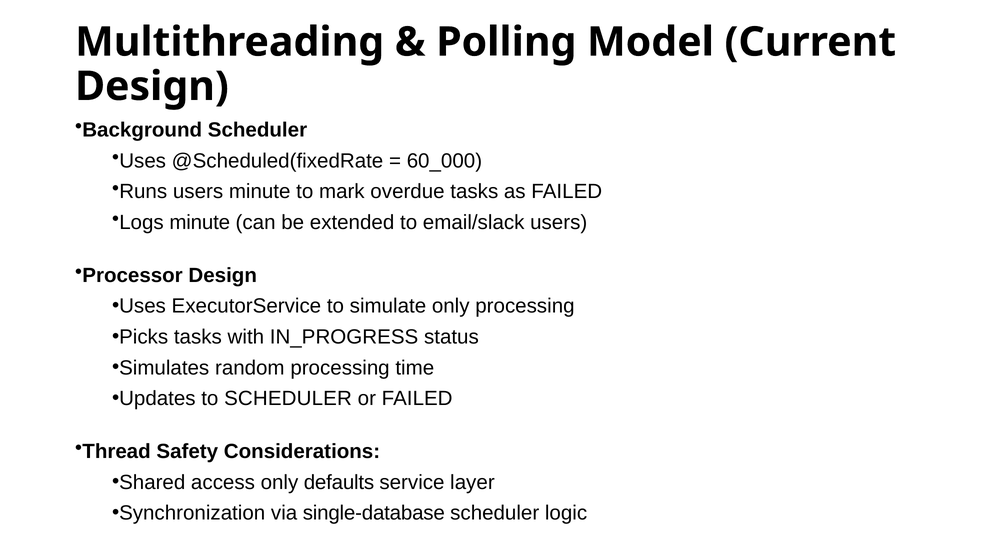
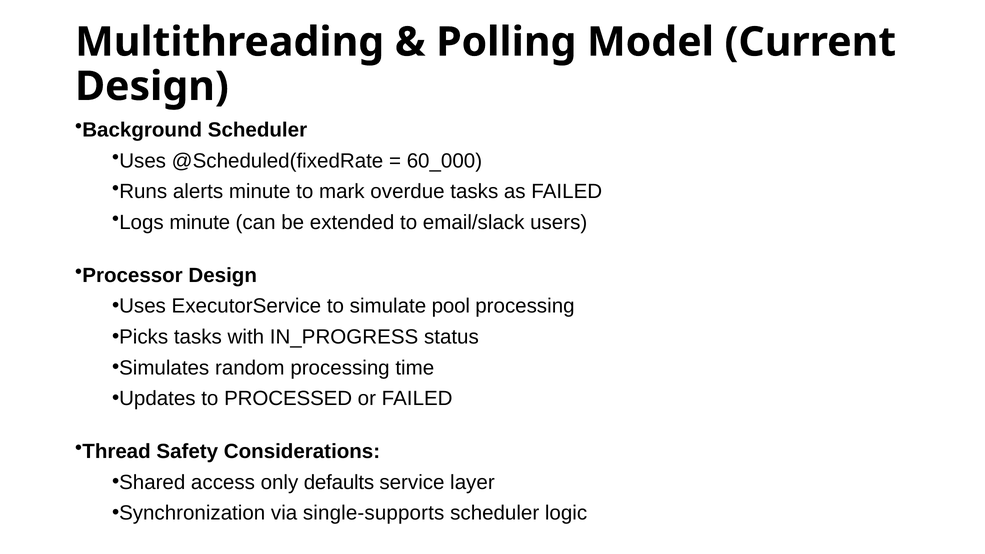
Runs users: users -> alerts (198, 192)
simulate only: only -> pool (451, 306)
to SCHEDULER: SCHEDULER -> PROCESSED (288, 399)
single-database: single-database -> single-supports (374, 513)
